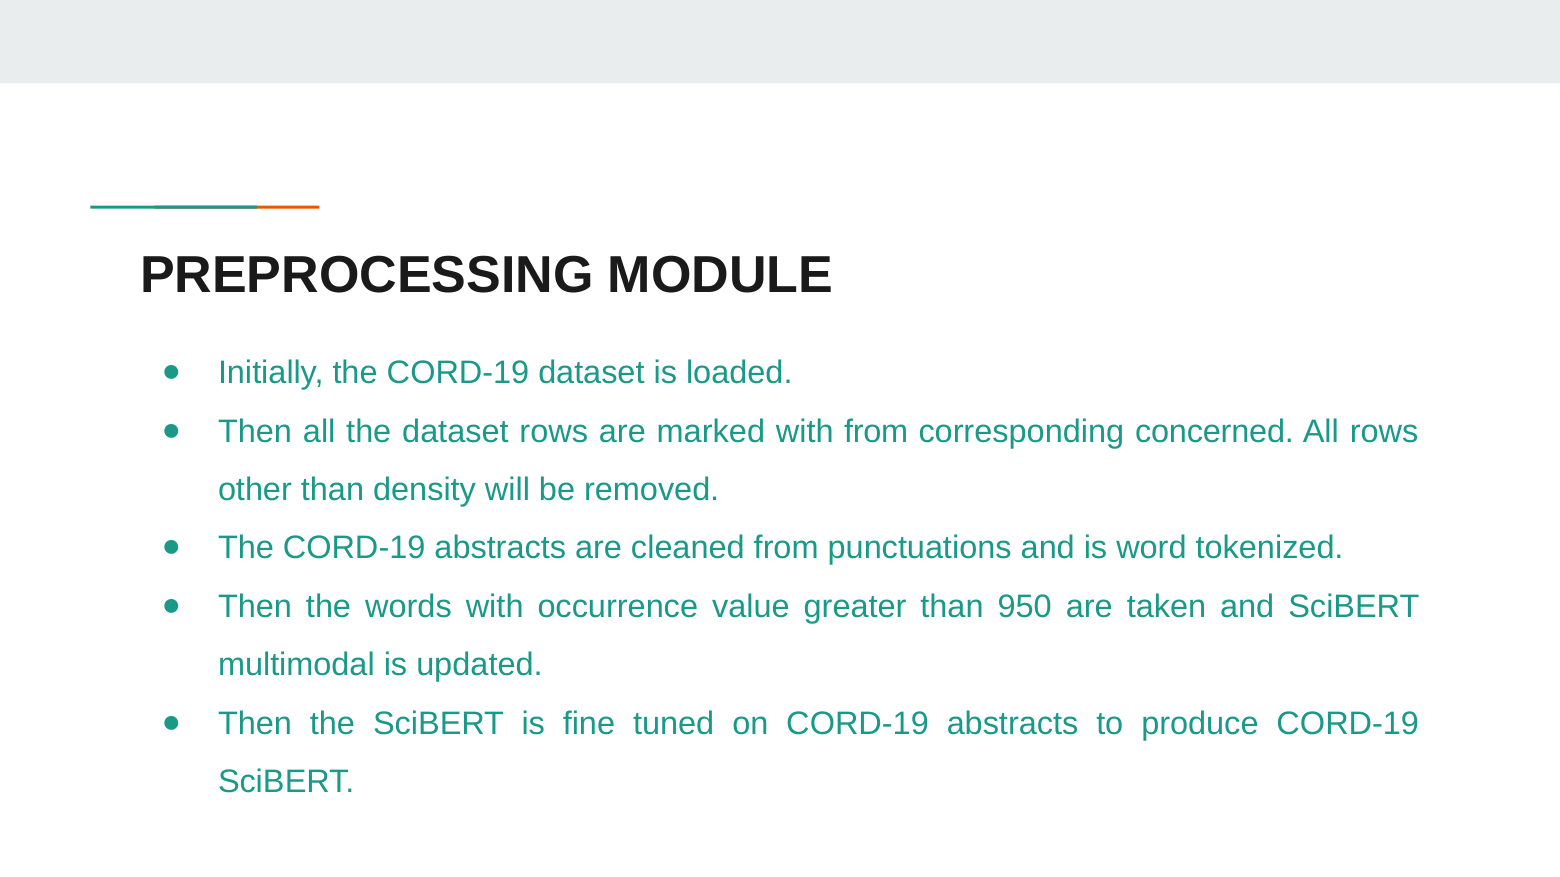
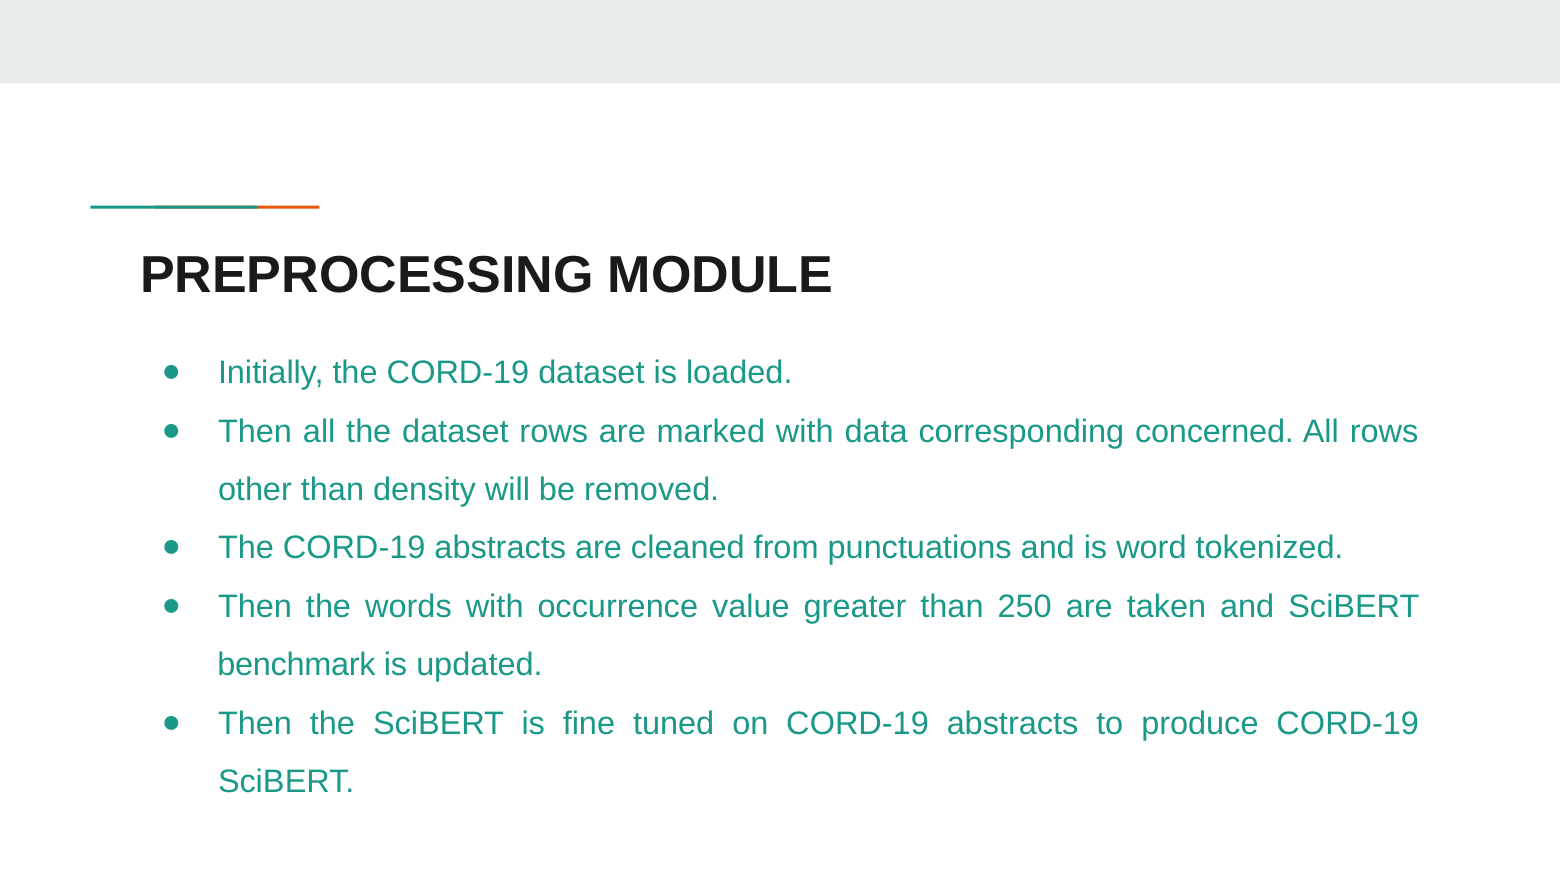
with from: from -> data (876, 432)
950: 950 -> 250 (1025, 607)
multimodal: multimodal -> benchmark (297, 665)
